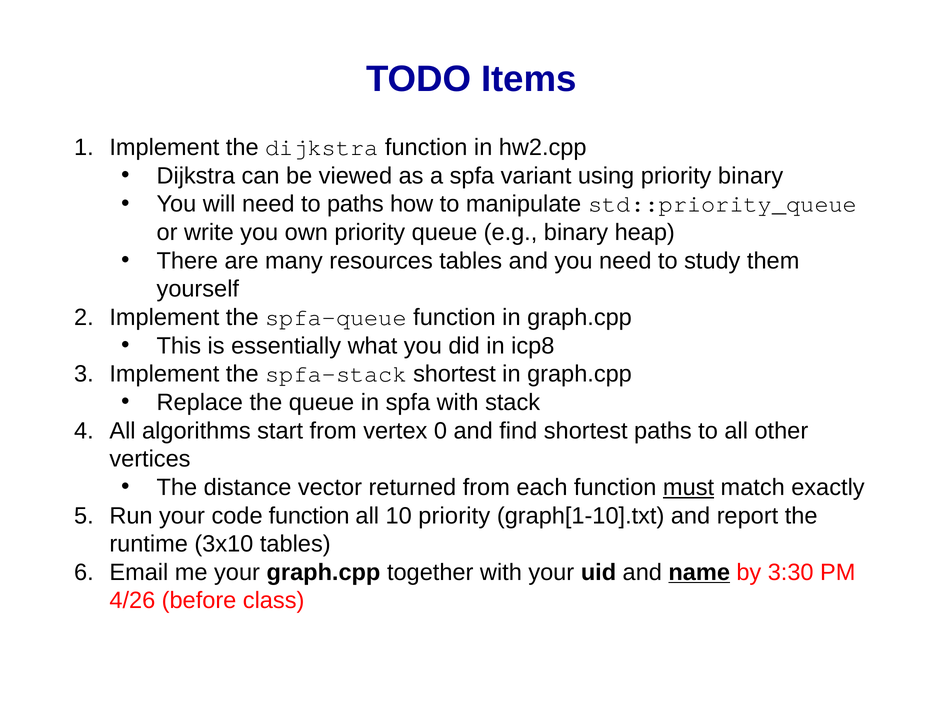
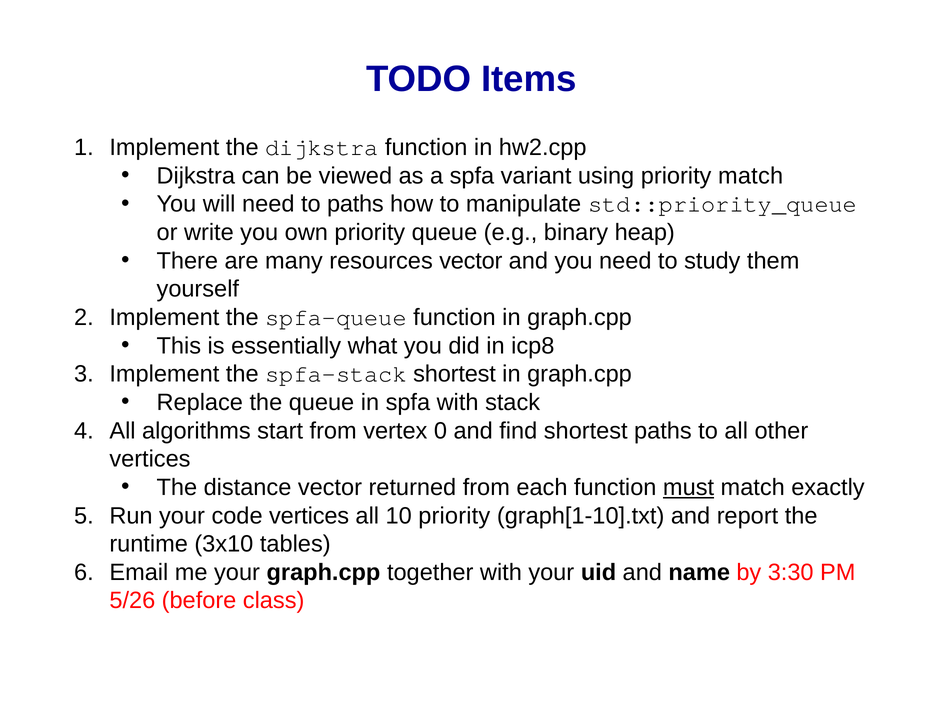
priority binary: binary -> match (751, 176)
resources tables: tables -> vector (471, 261)
code function: function -> vertices (309, 515)
name underline: present -> none (699, 572)
4/26: 4/26 -> 5/26 (132, 600)
